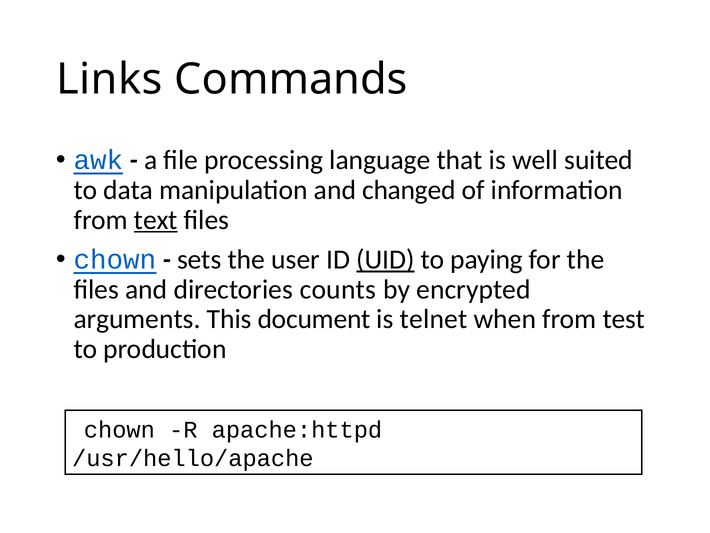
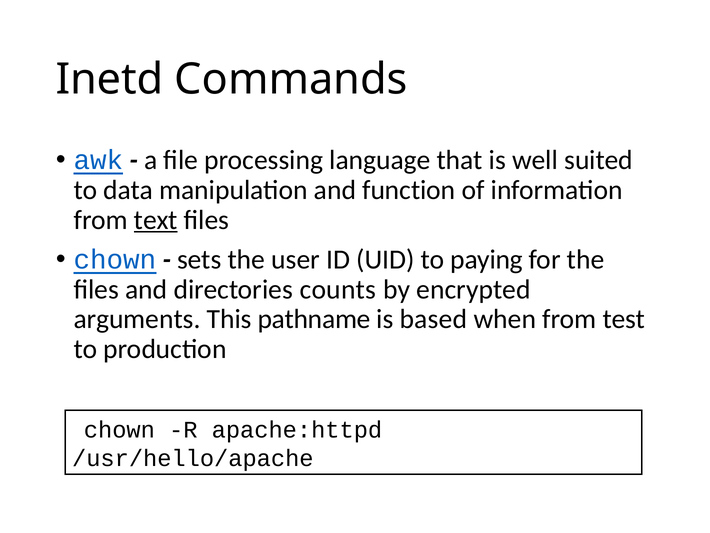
Links: Links -> Inetd (110, 80)
changed: changed -> function (409, 190)
UID underline: present -> none (385, 259)
document: document -> pathname (314, 319)
telnet: telnet -> based (434, 319)
